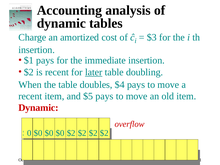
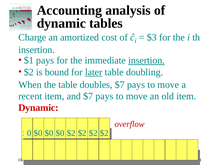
insertion underline: none -> present (146, 60)
is recent: recent -> bound (57, 72)
doubles $4: $4 -> $7 (120, 85)
and $5: $5 -> $7 (88, 96)
